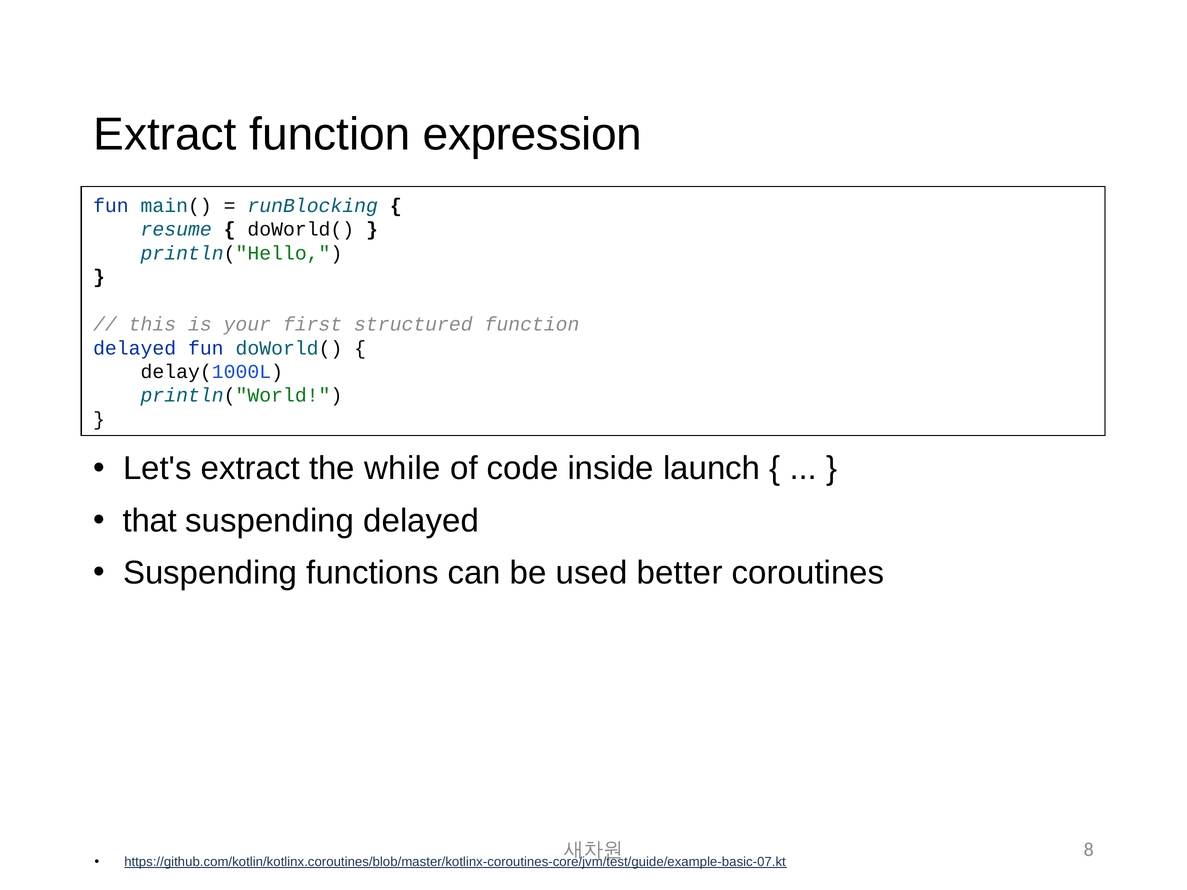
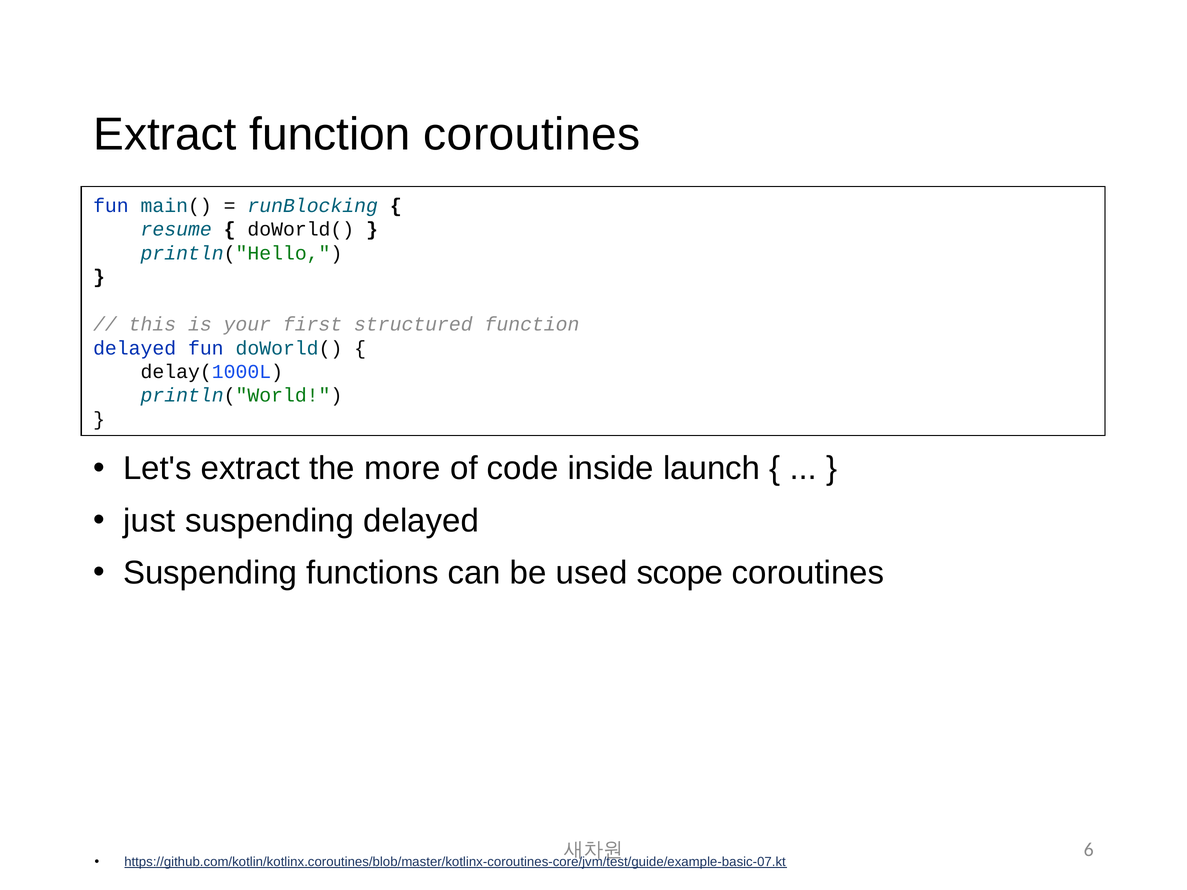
function expression: expression -> coroutines (532, 135)
while: while -> more (402, 469)
that: that -> just (149, 521)
better: better -> scope (680, 573)
8: 8 -> 6 (1089, 850)
